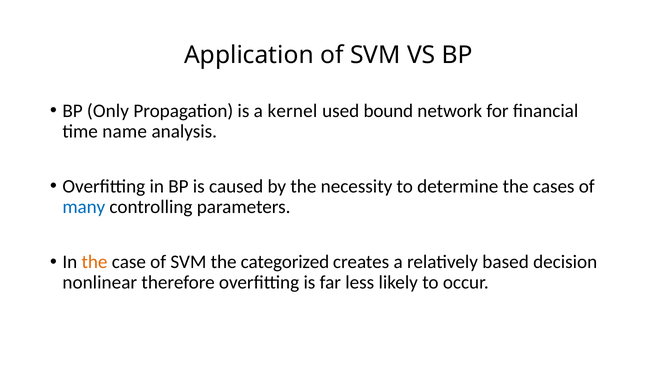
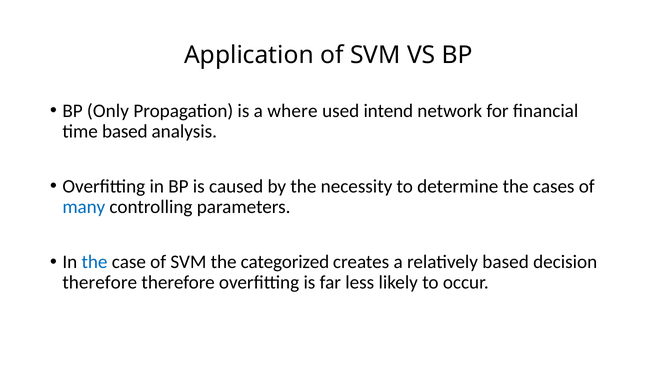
kernel: kernel -> where (292, 111)
bound: bound -> intend (388, 111)
time name: name -> based (125, 132)
the colour: orange -> blue (95, 262)
nonlinear: nonlinear -> therefore (100, 283)
